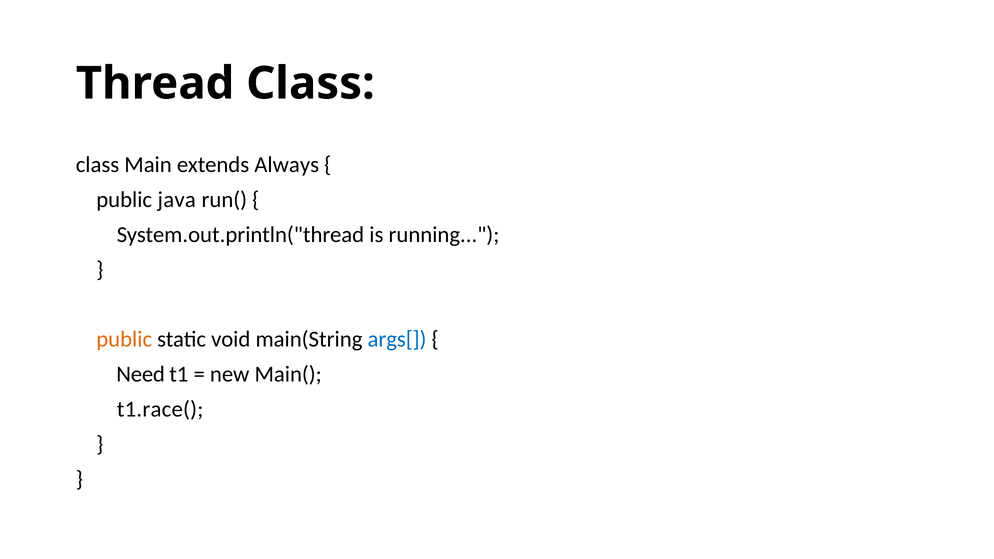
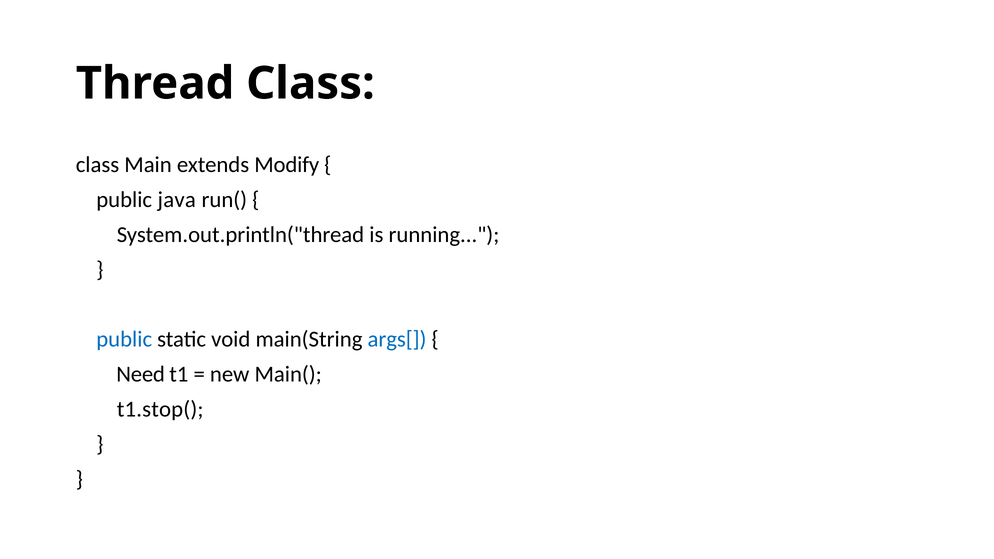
Always: Always -> Modify (287, 165)
public colour: orange -> blue (124, 339)
t1.race(: t1.race( -> t1.stop( (160, 409)
